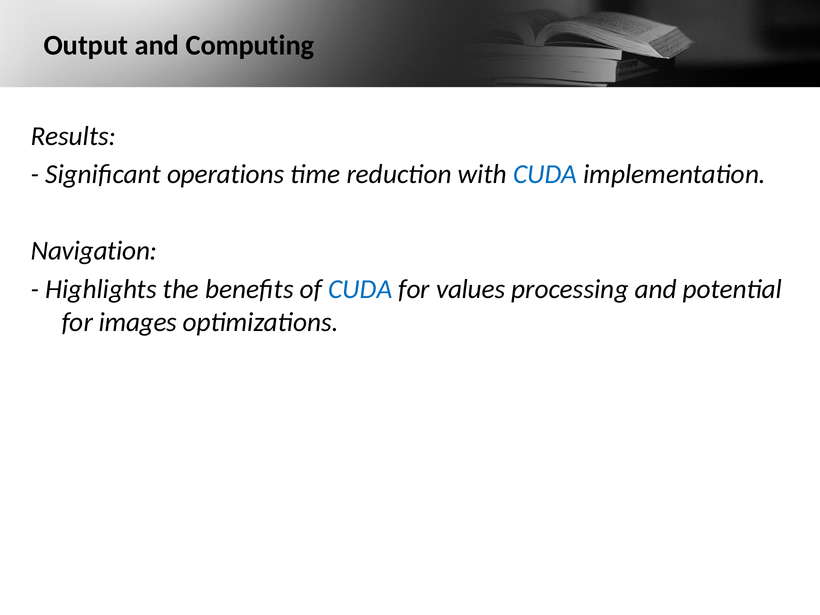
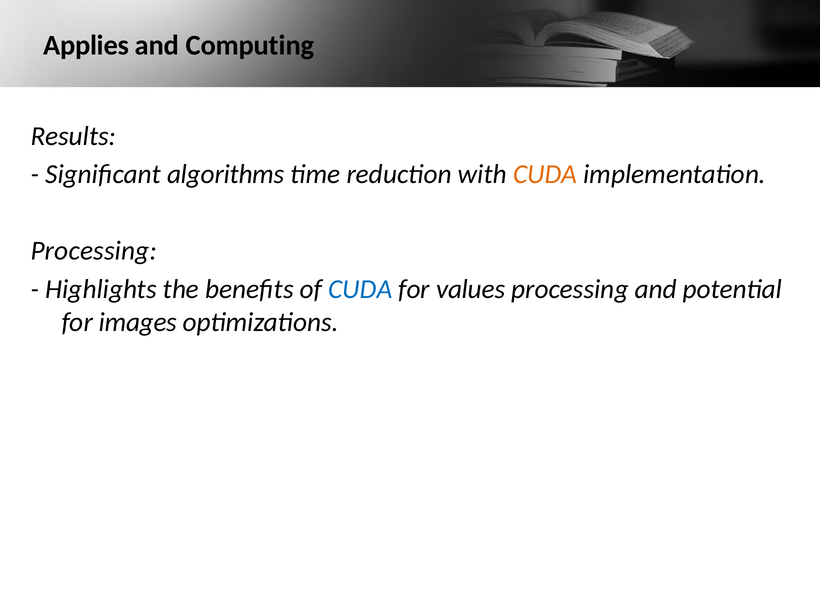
Output: Output -> Applies (86, 46)
operations: operations -> algorithms (226, 174)
CUDA colour: blue -> orange (545, 174)
Navigation: Navigation -> Processing (94, 251)
